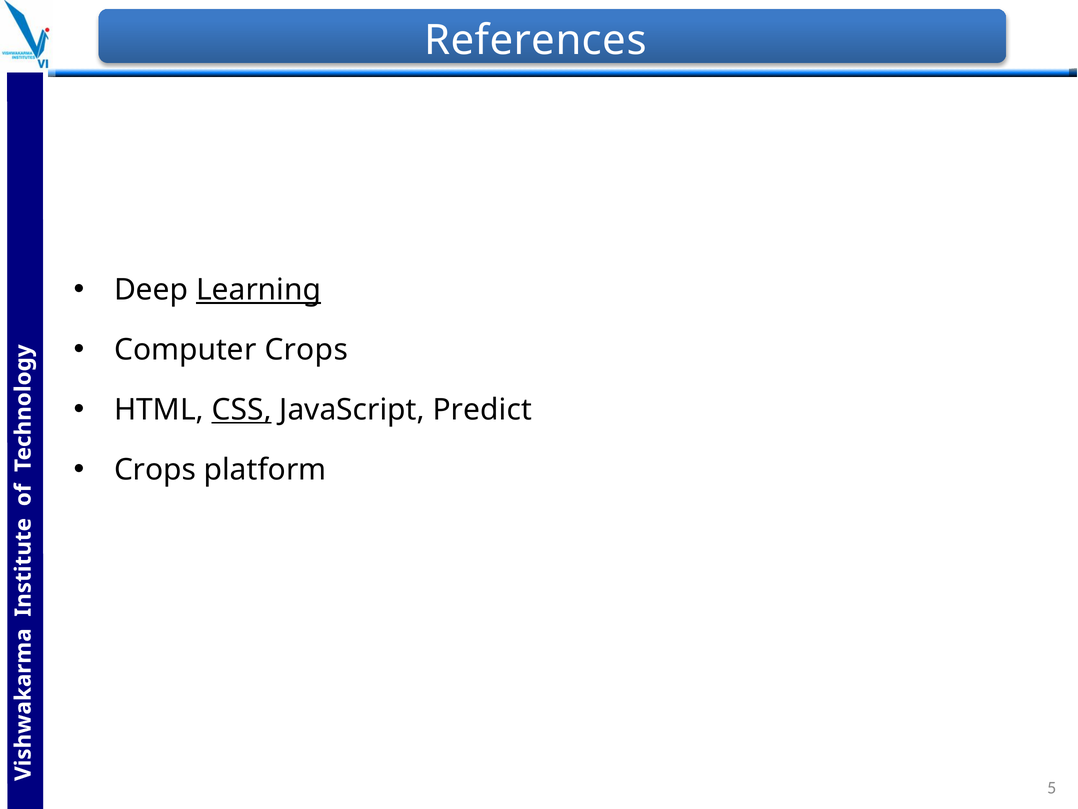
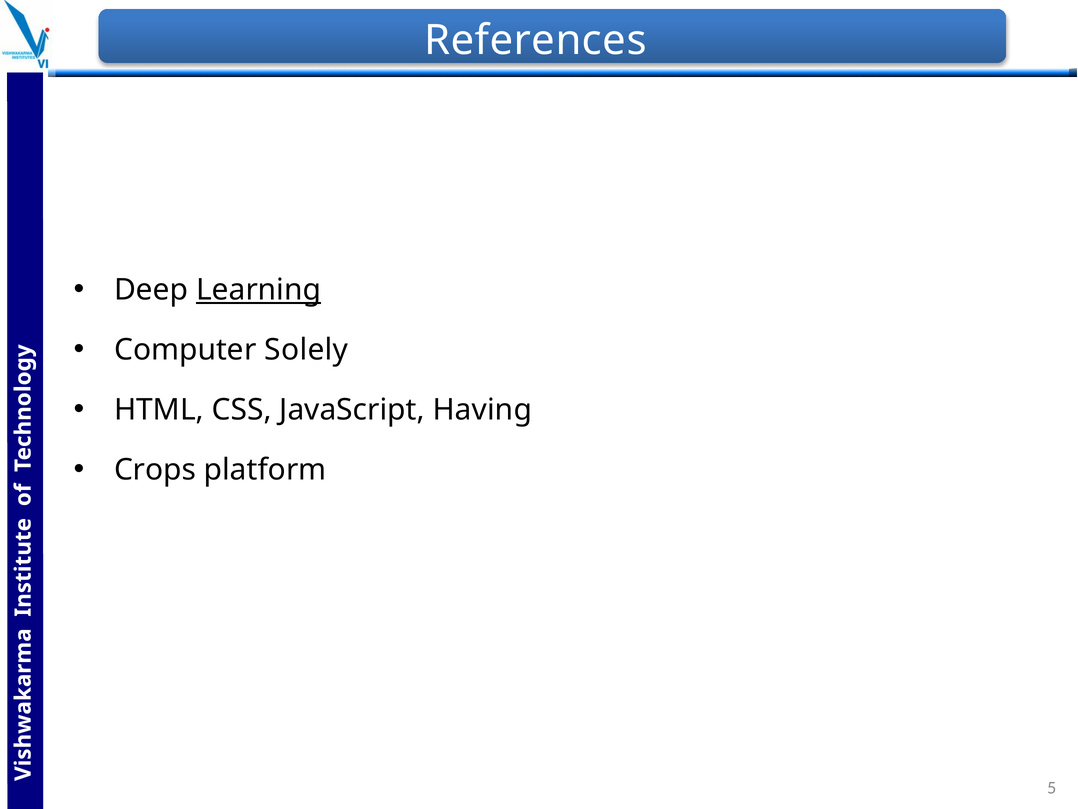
Computer Crops: Crops -> Solely (306, 350)
CSS underline: present -> none (242, 410)
Predict: Predict -> Having (482, 410)
